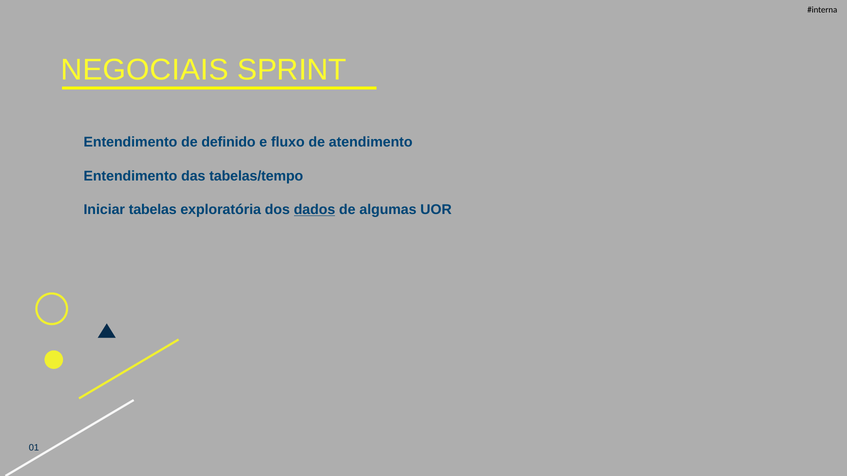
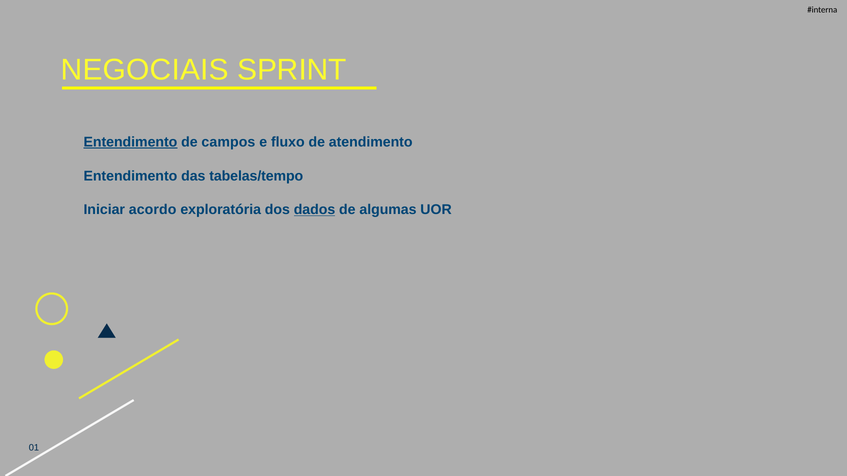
Entendimento underline: none -> present (130, 142)
definido: definido -> campos (228, 142)
tabelas: tabelas -> acordo (153, 210)
